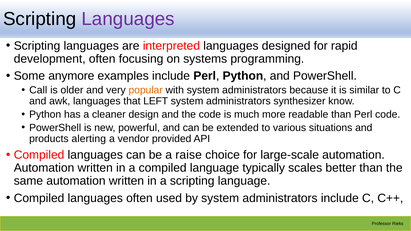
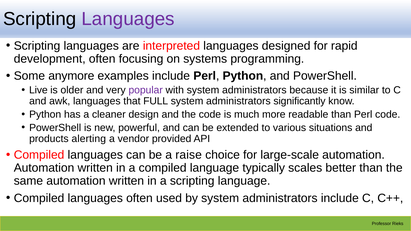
Call: Call -> Live (38, 90)
popular colour: orange -> purple (146, 90)
LEFT: LEFT -> FULL (156, 101)
synthesizer: synthesizer -> significantly (300, 101)
